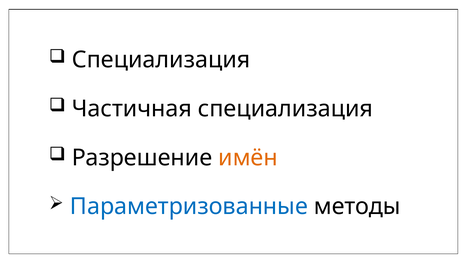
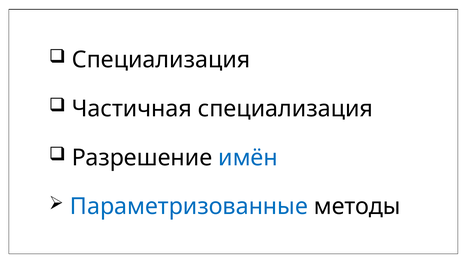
имён colour: orange -> blue (248, 158)
